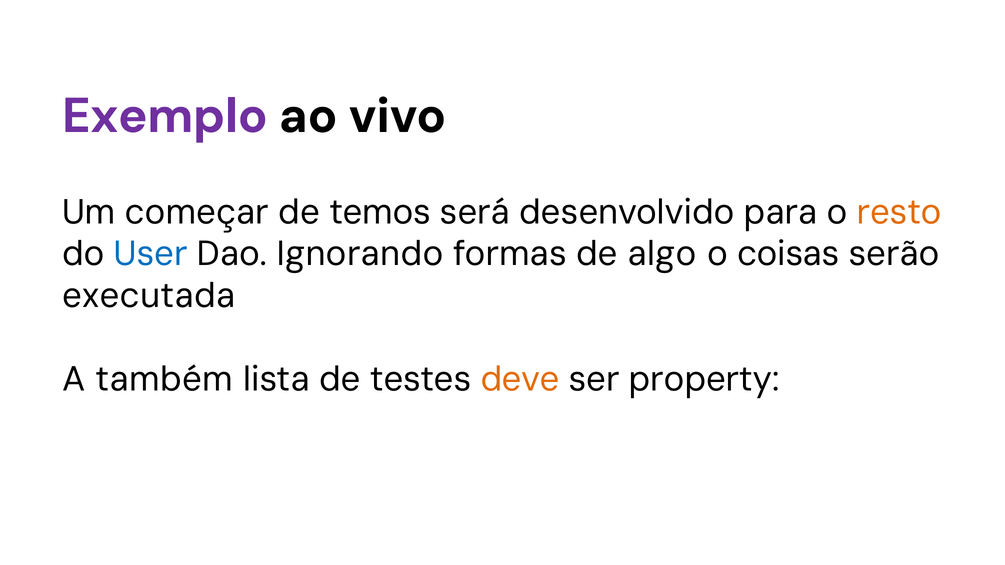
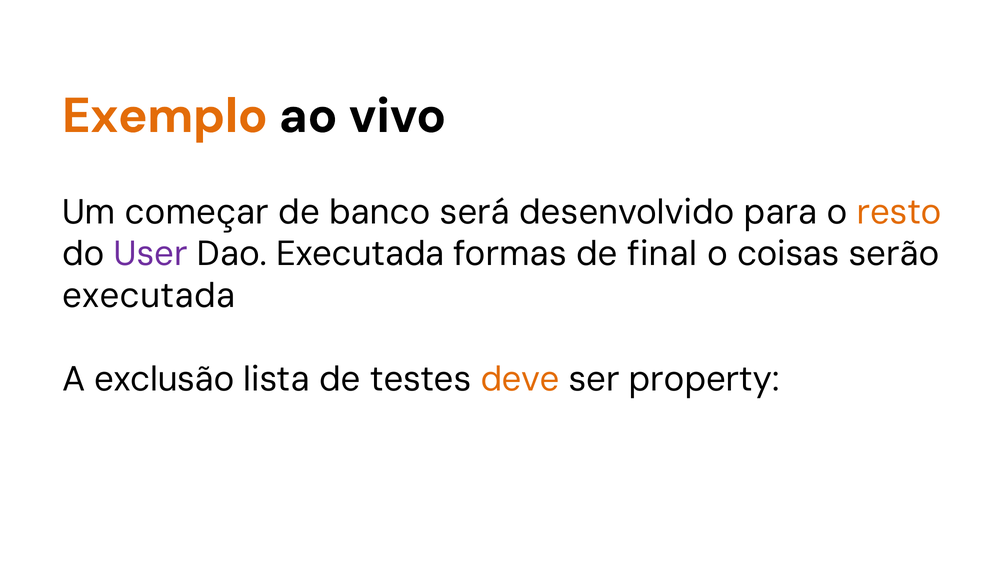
Exemplo colour: purple -> orange (165, 116)
temos: temos -> banco (380, 212)
User colour: blue -> purple (151, 254)
Dao Ignorando: Ignorando -> Executada (360, 254)
algo: algo -> final (662, 254)
também: também -> exclusão (164, 380)
